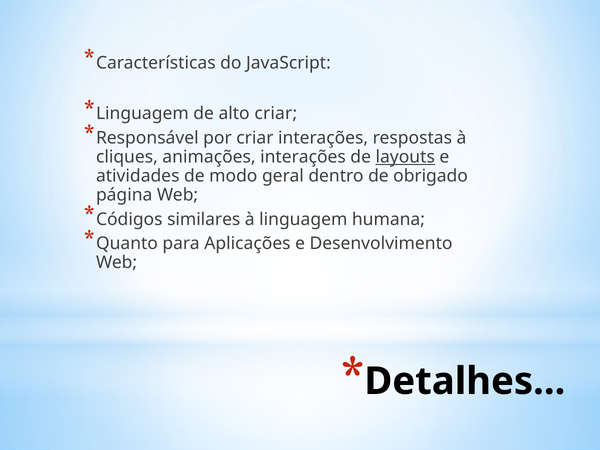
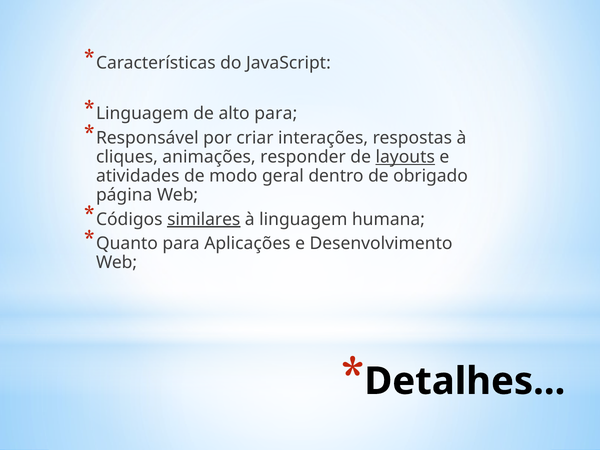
alto criar: criar -> para (276, 114)
animações interações: interações -> responder (303, 157)
similares underline: none -> present (204, 219)
